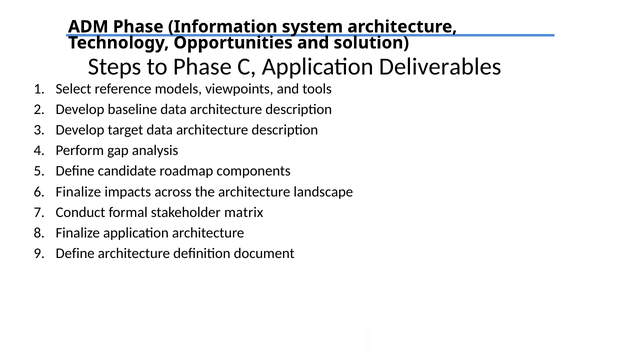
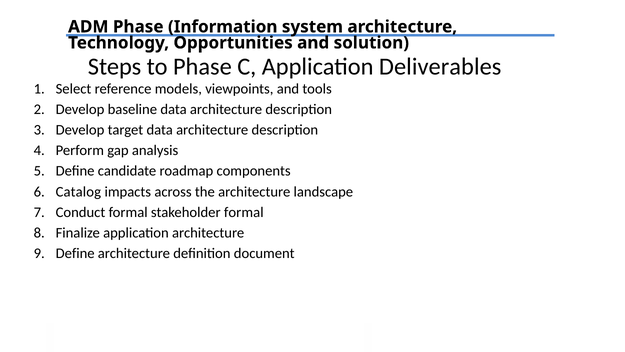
Finalize: Finalize -> Catalog (78, 191)
stakeholder matrix: matrix -> formal (244, 212)
